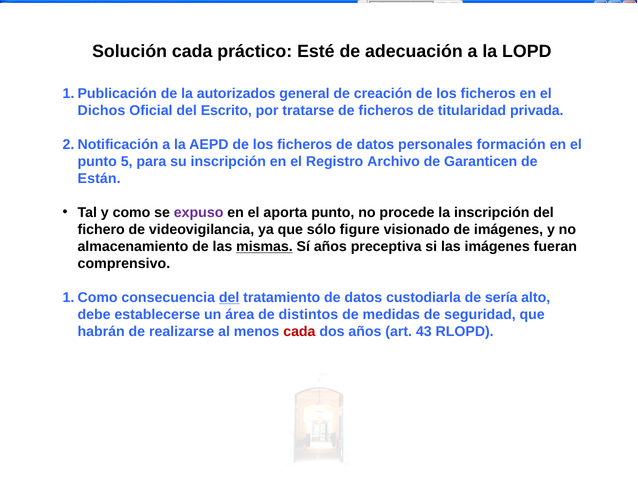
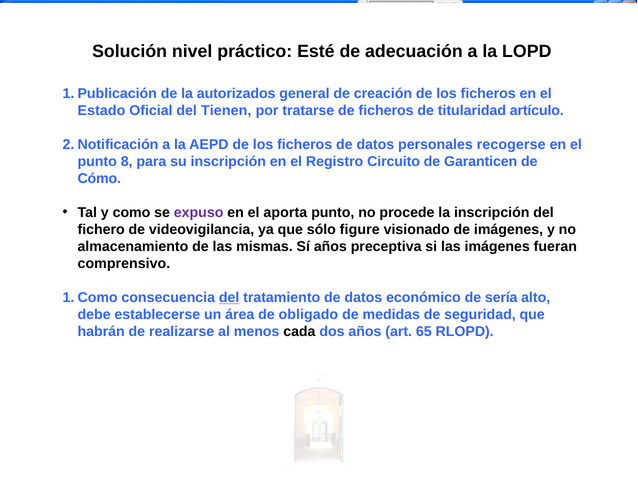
Solución cada: cada -> nivel (192, 51)
Dichos: Dichos -> Estado (101, 110)
Escrito: Escrito -> Tienen (226, 110)
privada: privada -> artículo (537, 110)
formación: formación -> recogerse (511, 144)
5: 5 -> 8 (127, 161)
Archivo: Archivo -> Circuito (394, 161)
Están: Están -> Cómo (99, 178)
mismas underline: present -> none (264, 246)
custodiarla: custodiarla -> económico (423, 297)
distintos: distintos -> obligado (308, 314)
cada colour: red -> black (299, 331)
43: 43 -> 65 (424, 331)
